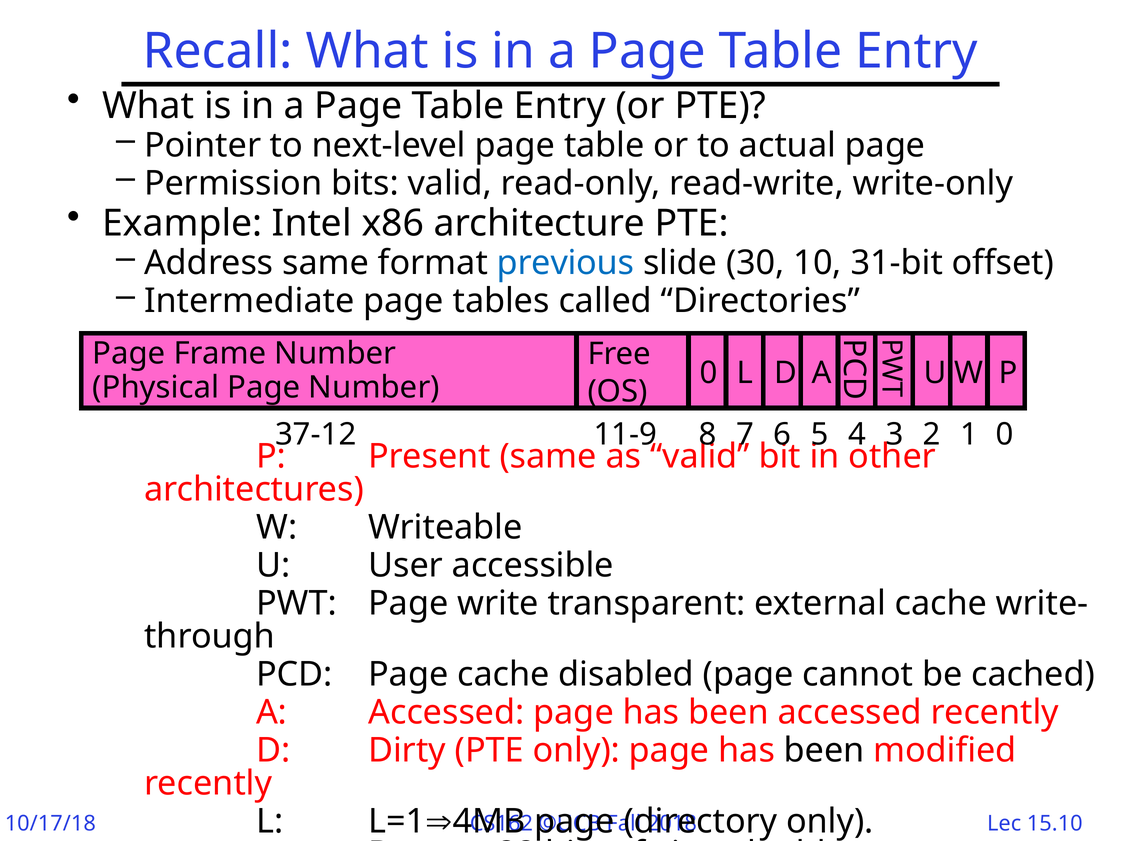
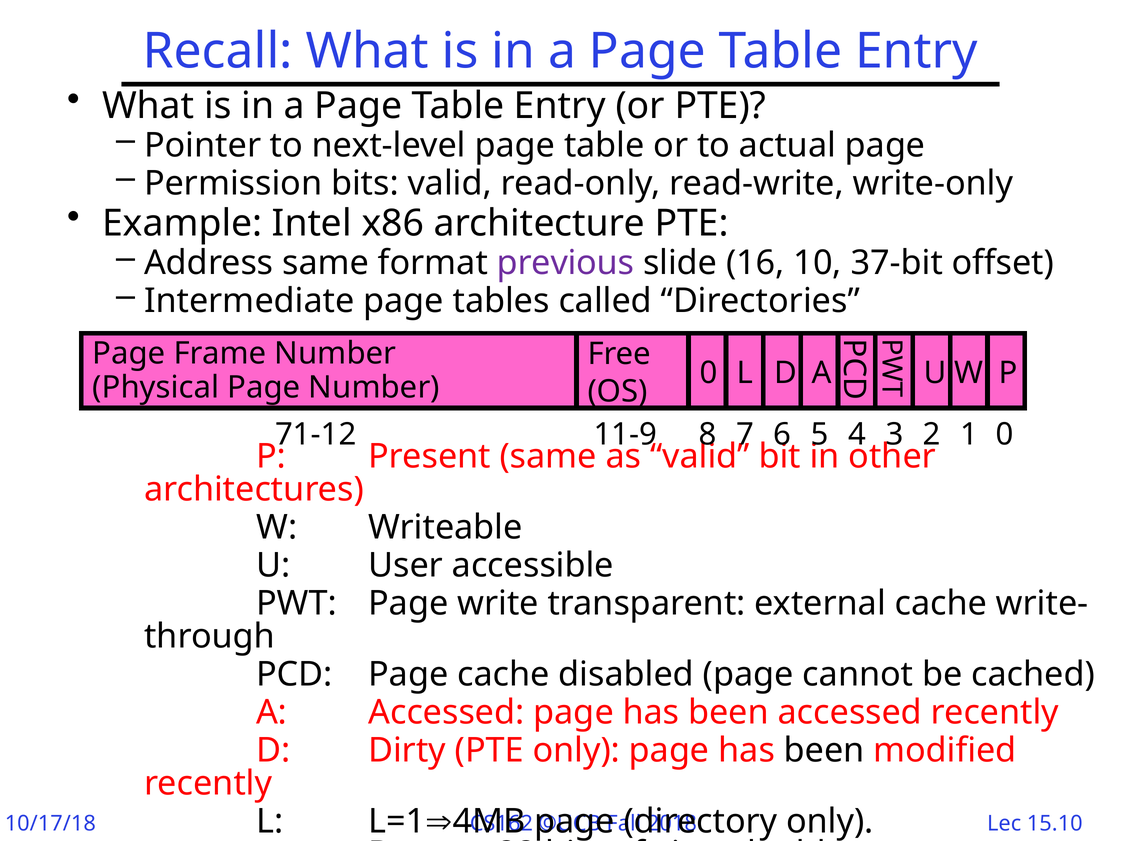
previous colour: blue -> purple (565, 263)
30: 30 -> 16 (755, 263)
31-bit: 31-bit -> 37-bit (897, 263)
37-12: 37-12 -> 71-12 (316, 434)
